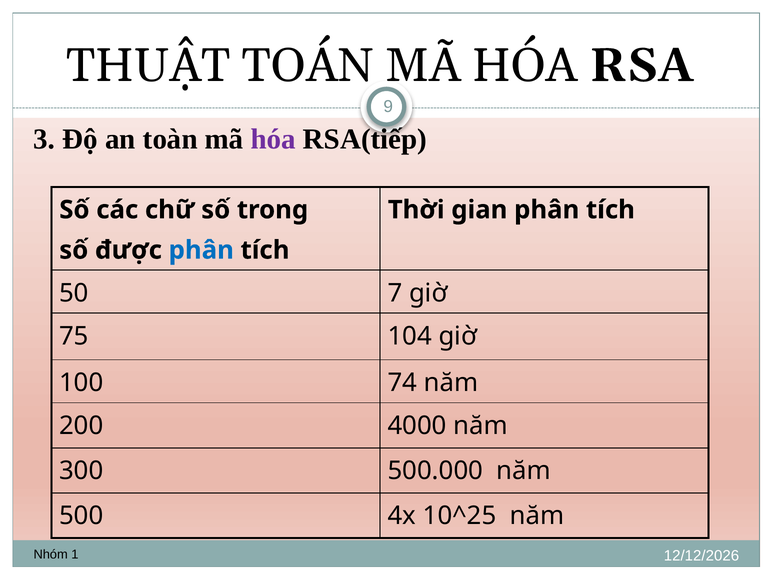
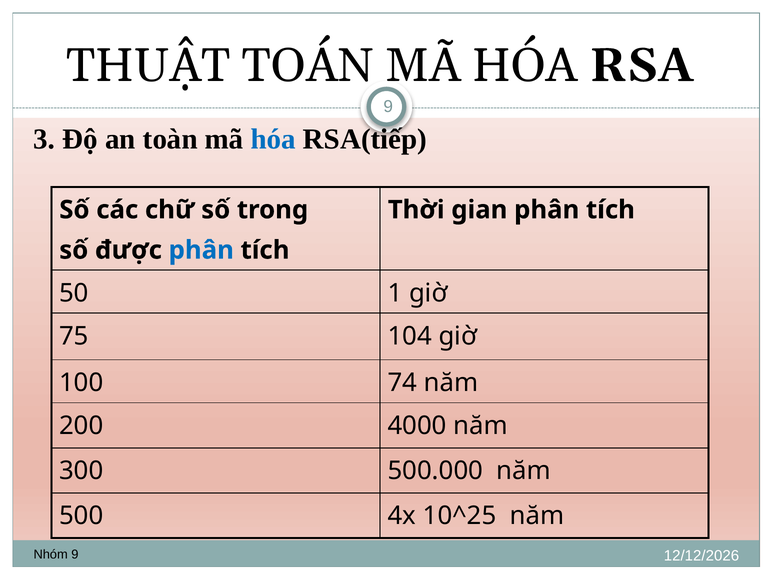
hóa colour: purple -> blue (273, 139)
7: 7 -> 1 (395, 293)
Nhóm 1: 1 -> 9 (75, 554)
